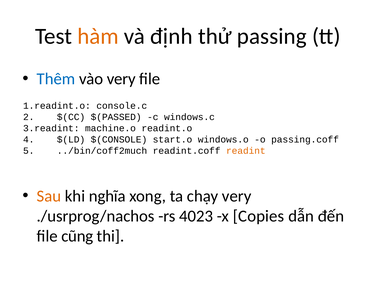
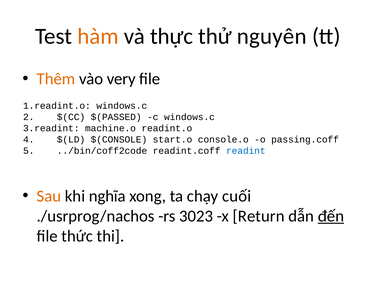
định: định -> thực (172, 36)
passing: passing -> nguyên (272, 36)
Thêm colour: blue -> orange (56, 79)
console.c: console.c -> windows.c (122, 106)
windows.o: windows.o -> console.o (223, 139)
../bin/coff2much: ../bin/coff2much -> ../bin/coff2code (102, 151)
readint colour: orange -> blue (246, 151)
chạy very: very -> cuối (237, 196)
4023: 4023 -> 3023 (196, 216)
Copies: Copies -> Return (259, 216)
đến underline: none -> present (331, 216)
cũng: cũng -> thức (77, 236)
